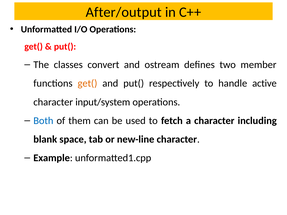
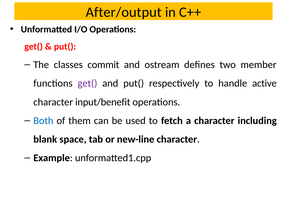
convert: convert -> commit (103, 65)
get( colour: orange -> purple (87, 83)
input/system: input/system -> input/benefit (103, 102)
